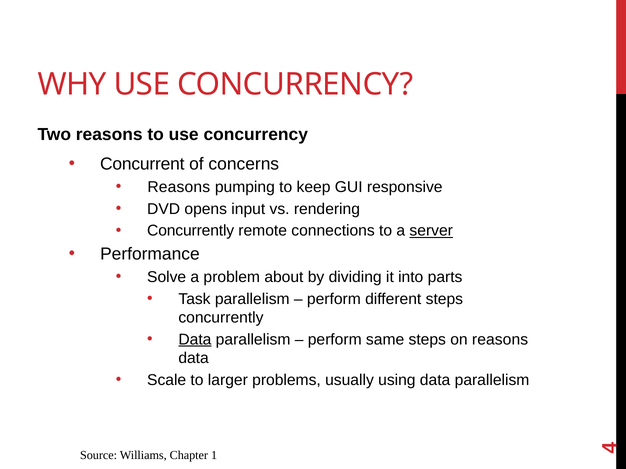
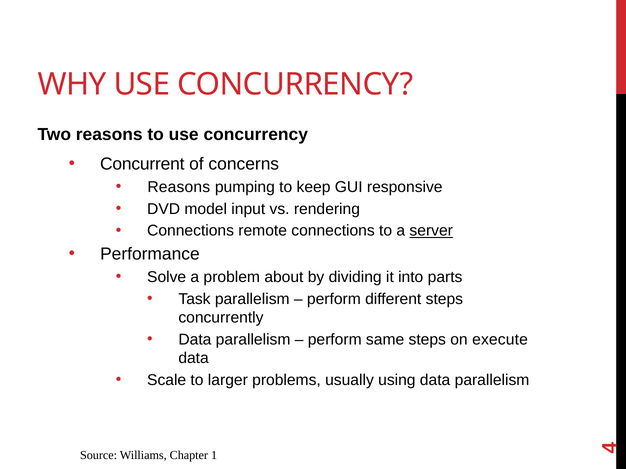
opens: opens -> model (206, 209)
Concurrently: Concurrently -> Connections (191, 231)
Data underline: present -> none (195, 340)
on reasons: reasons -> execute (500, 340)
